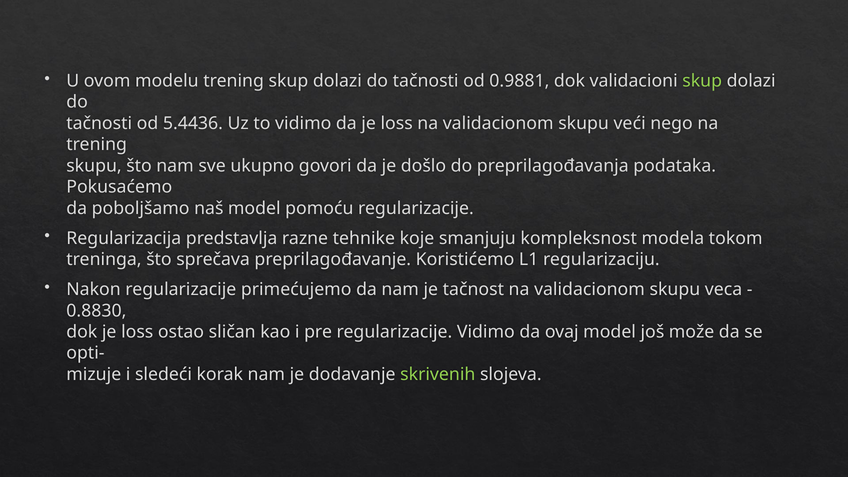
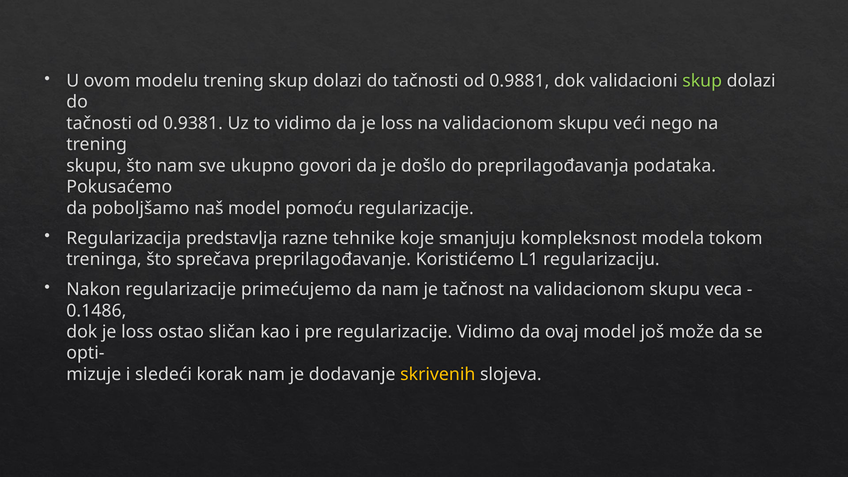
5.4436: 5.4436 -> 0.9381 (193, 123)
0.8830: 0.8830 -> 0.1486 (96, 311)
skrivenih colour: light green -> yellow (438, 374)
